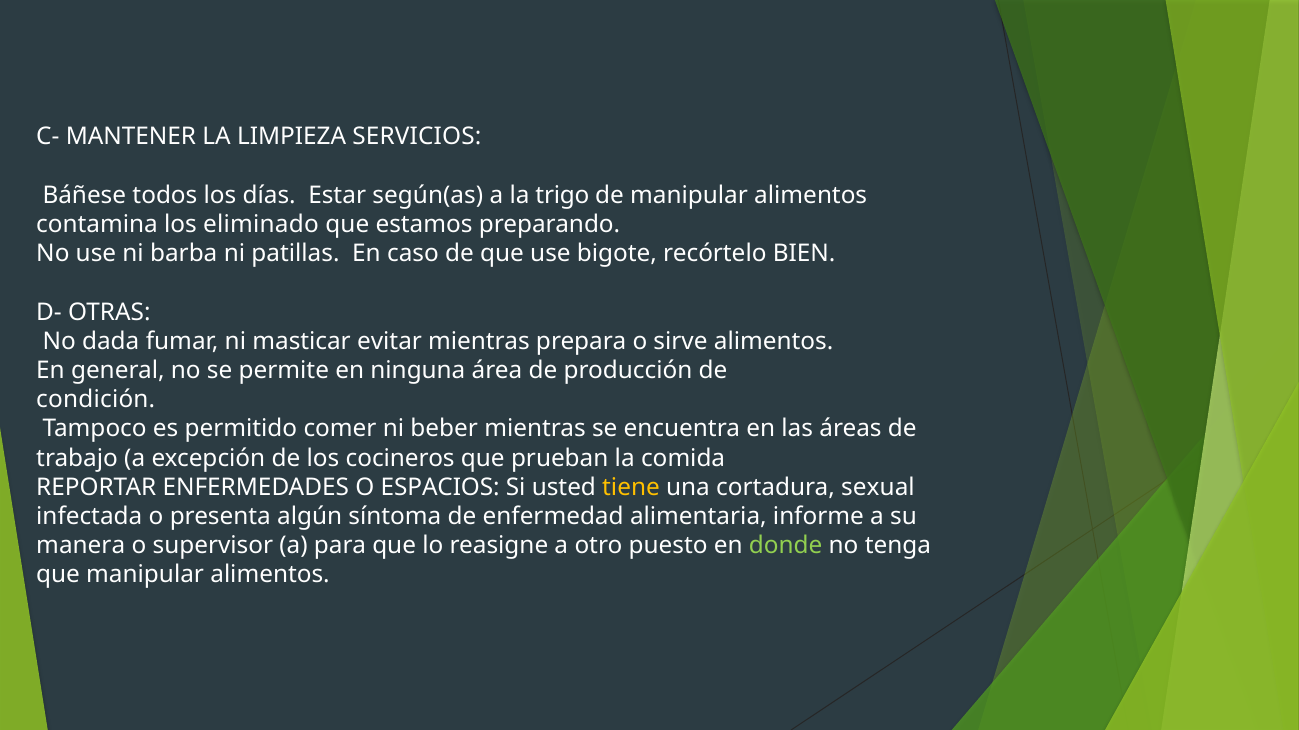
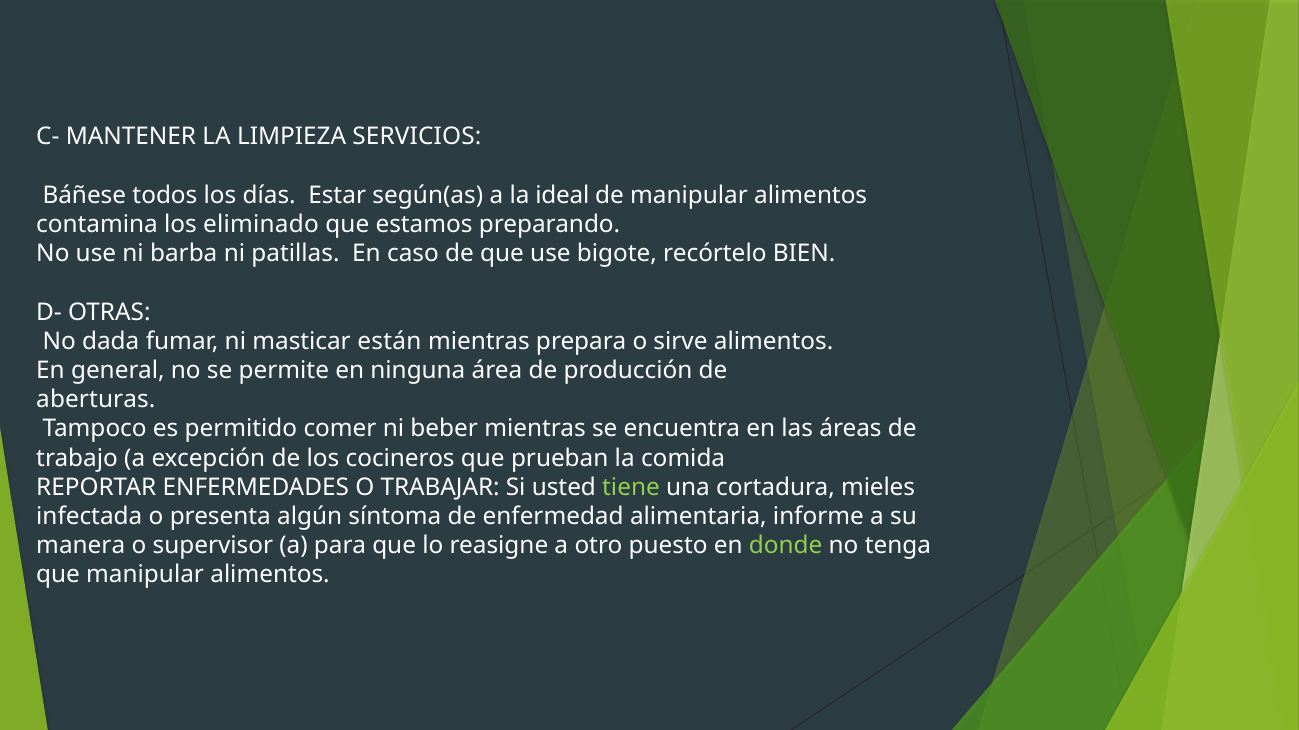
trigo: trigo -> ideal (562, 196)
evitar: evitar -> están (389, 342)
condición: condición -> aberturas (96, 400)
ESPACIOS: ESPACIOS -> TRABAJAR (440, 488)
tiene colour: yellow -> light green (631, 488)
sexual: sexual -> mieles (878, 488)
